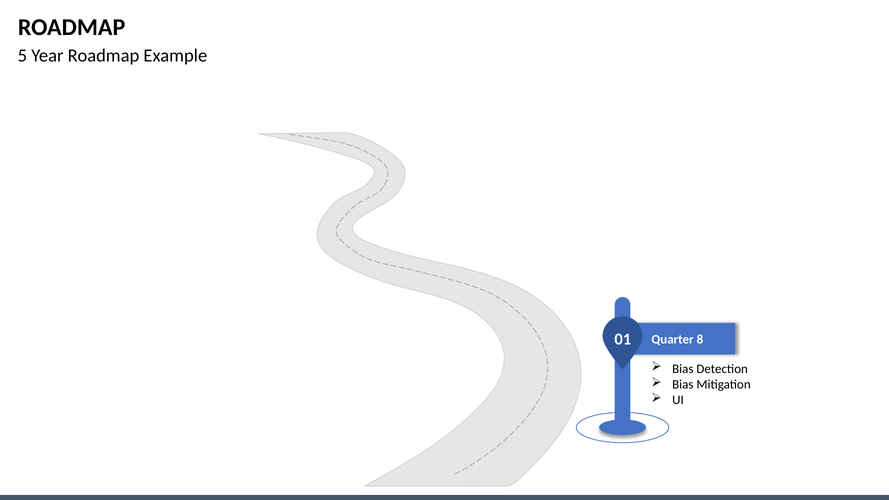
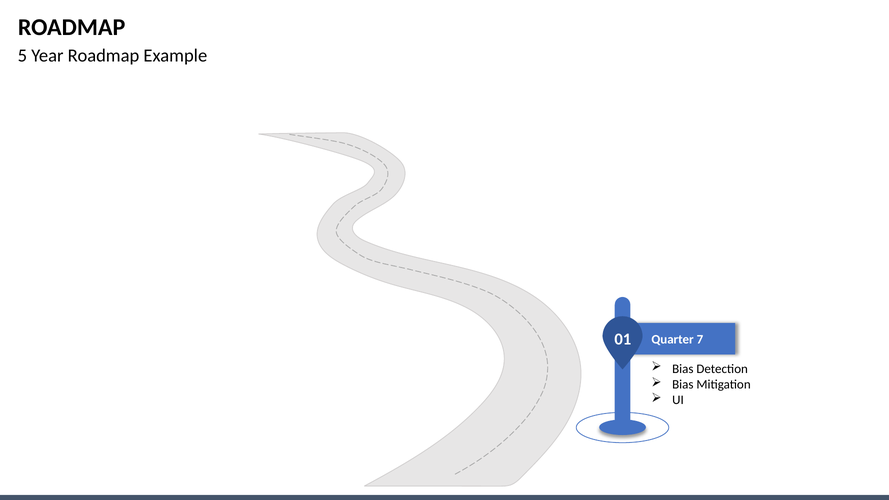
8: 8 -> 7 (700, 340)
